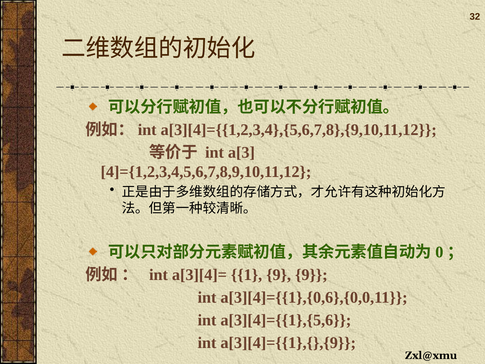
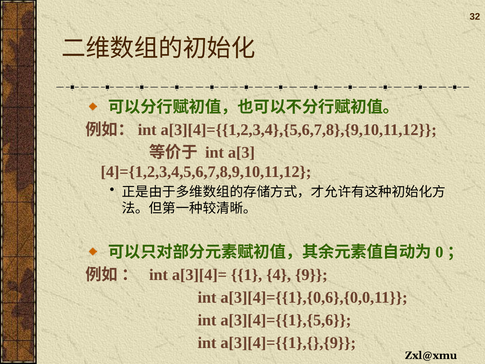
1 9: 9 -> 4 (279, 275)
